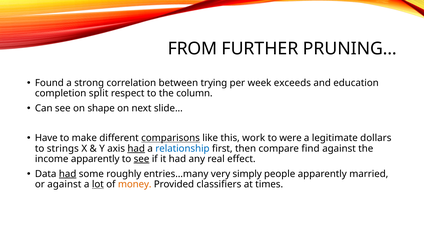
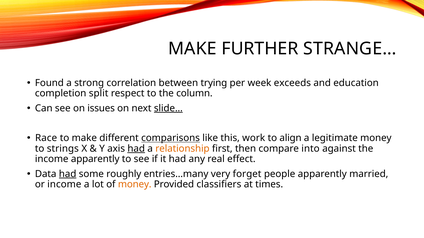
FROM: FROM -> MAKE (192, 49)
PRUNING…: PRUNING… -> STRANGE… (350, 49)
shape: shape -> issues (101, 108)
slide… underline: none -> present (168, 108)
Have: Have -> Race (46, 138)
were: were -> align (291, 138)
legitimate dollars: dollars -> money (376, 138)
relationship colour: blue -> orange (182, 149)
find: find -> into (311, 149)
see underline: present -> none (142, 159)
simply: simply -> forget (247, 174)
or against: against -> income (64, 185)
lot underline: present -> none (98, 185)
